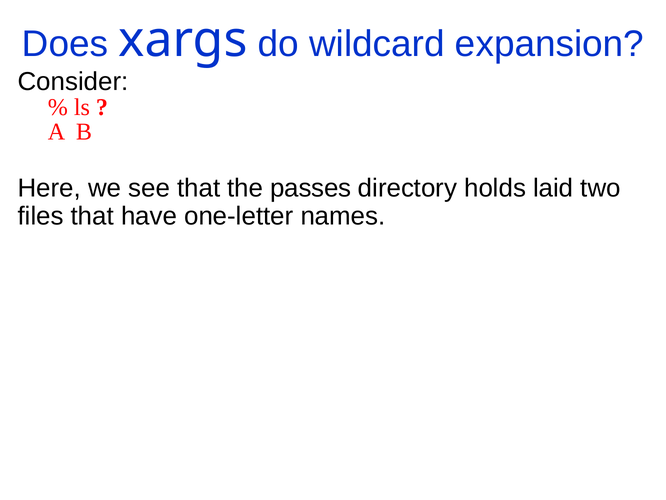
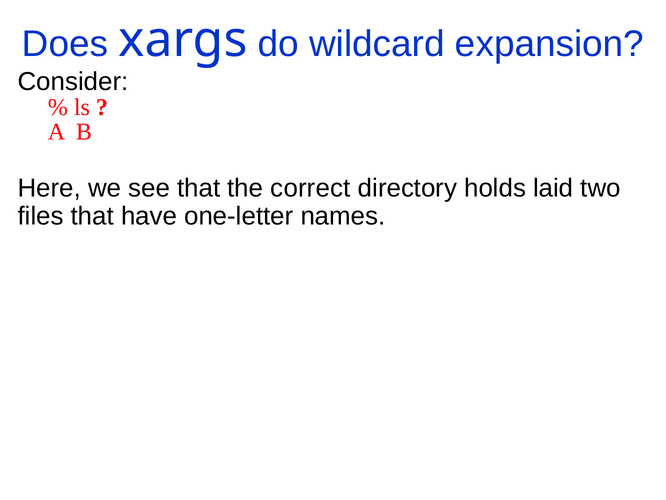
passes: passes -> correct (311, 188)
